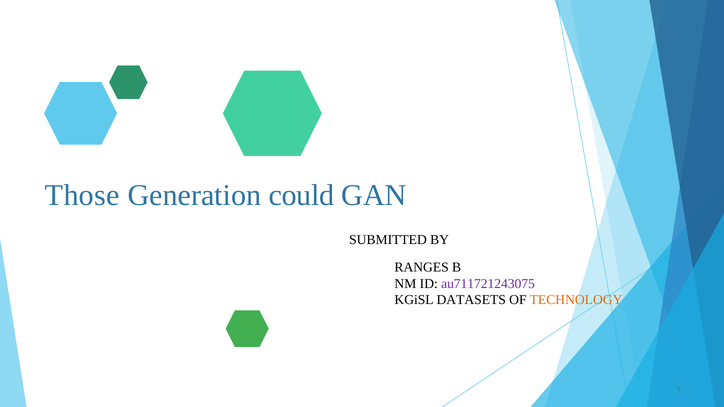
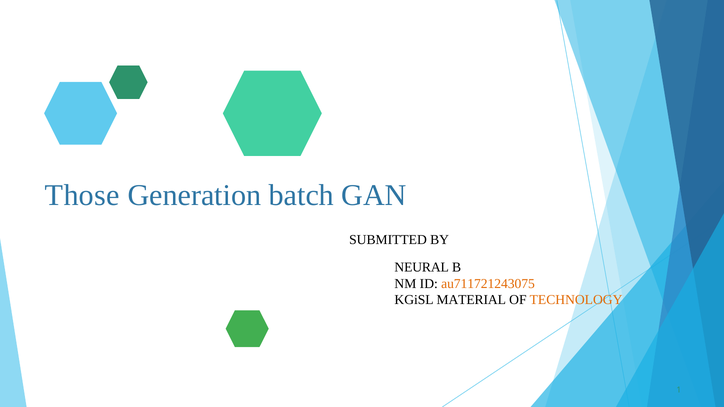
could: could -> batch (301, 195)
RANGES: RANGES -> NEURAL (422, 267)
au711721243075 colour: purple -> orange (488, 284)
DATASETS: DATASETS -> MATERIAL (471, 300)
